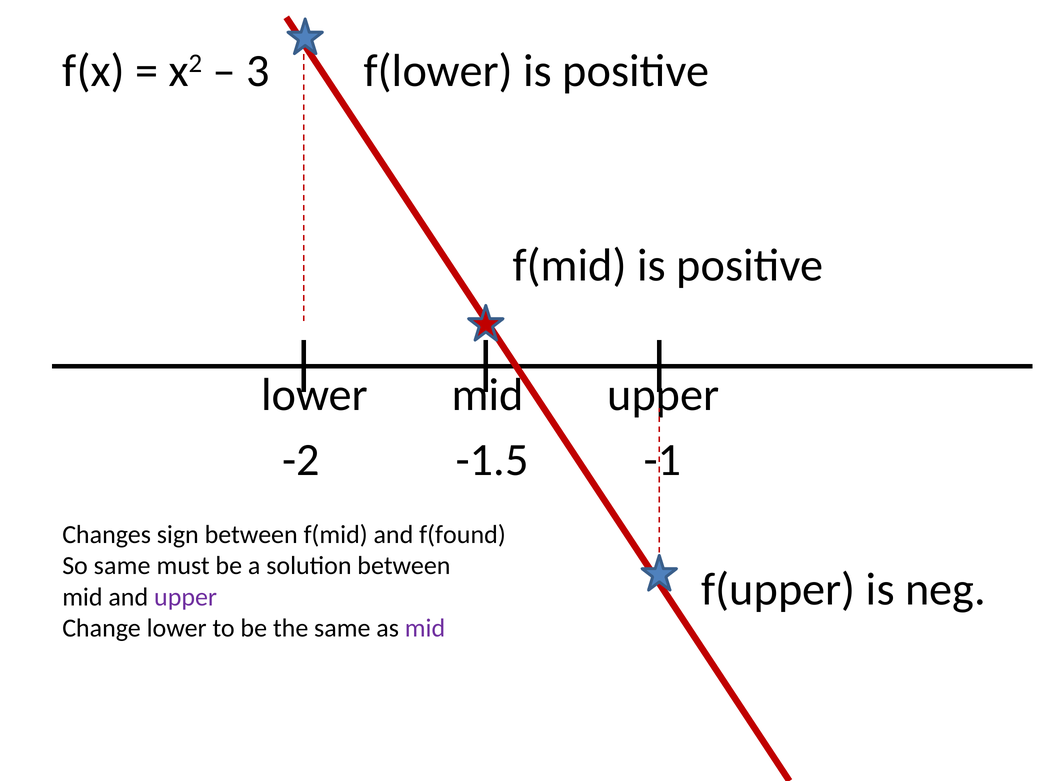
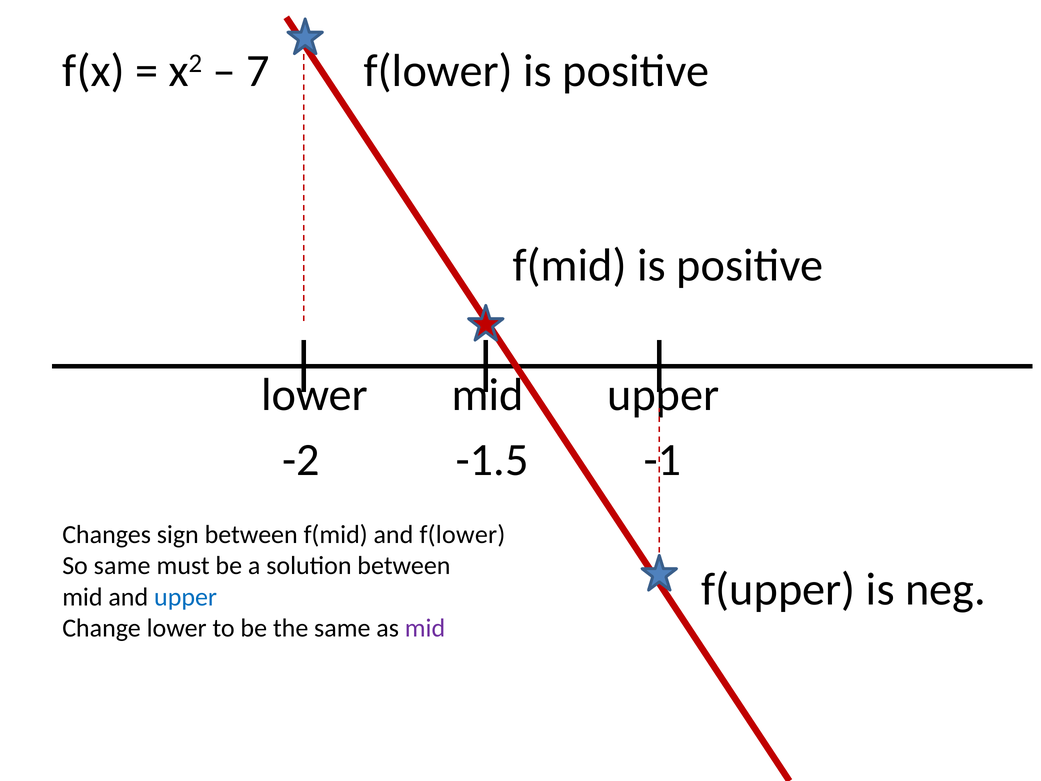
3: 3 -> 7 (258, 71)
and f(found: f(found -> f(lower (462, 534)
upper colour: purple -> blue (186, 597)
